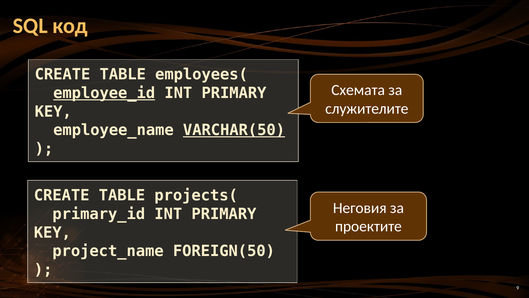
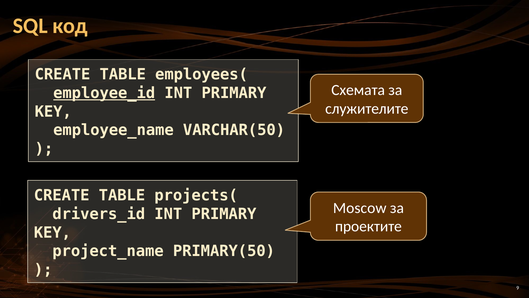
VARCHAR(50 underline: present -> none (234, 130)
Неговия: Неговия -> Moscow (360, 208)
primary_id: primary_id -> drivers_id (99, 214)
FOREIGN(50: FOREIGN(50 -> PRIMARY(50 (224, 251)
